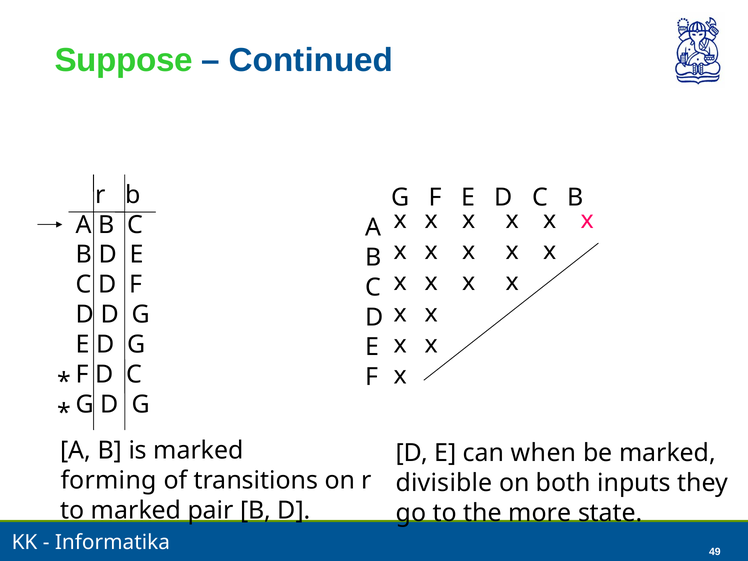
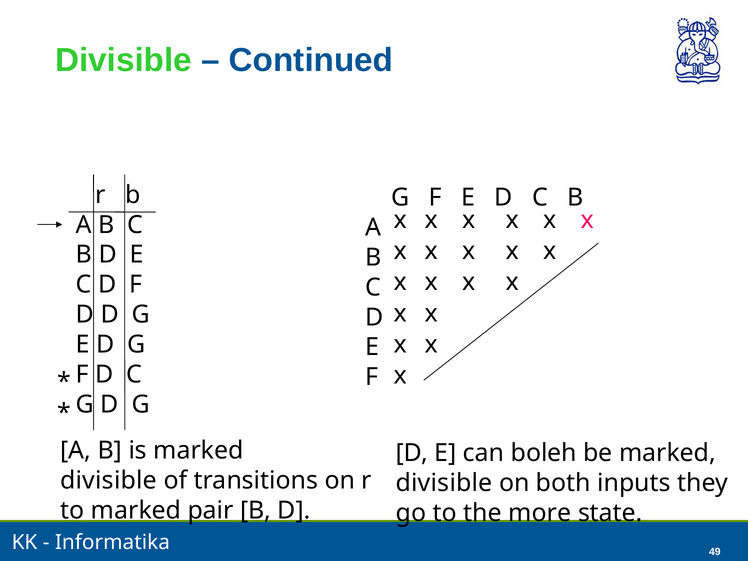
Suppose: Suppose -> Divisible (123, 60)
when: when -> boleh (544, 453)
forming: forming -> divisible (109, 480)
